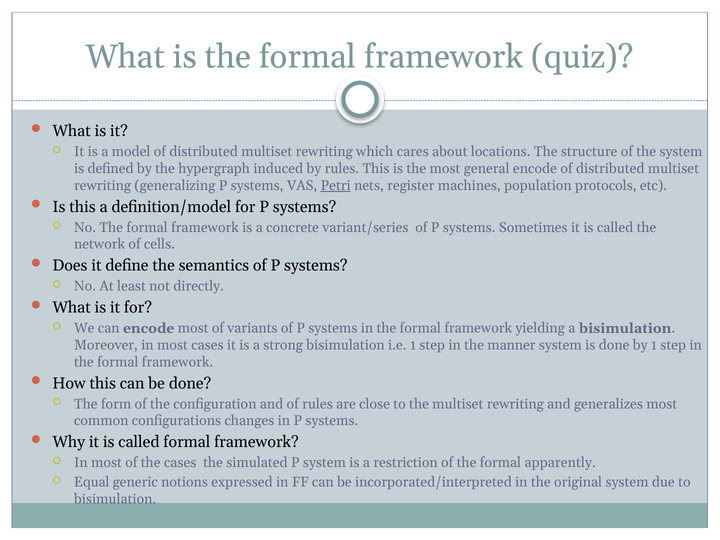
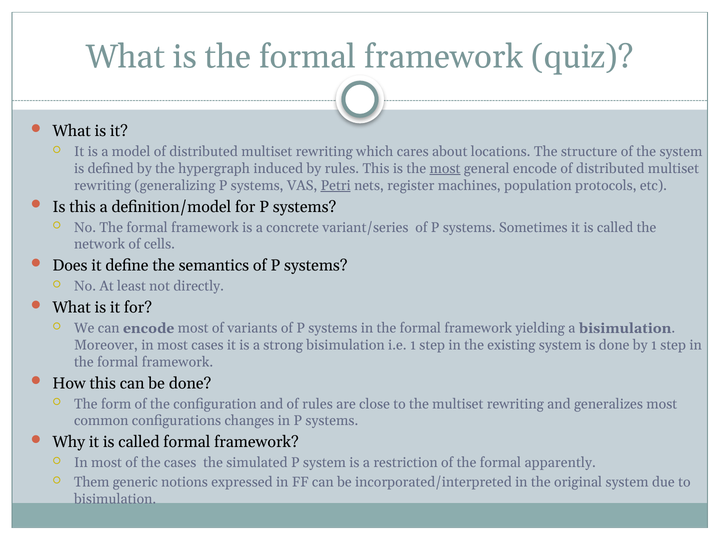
most underline: none -> present (445, 169)
manner: manner -> existing (511, 345)
Equal: Equal -> Them (92, 482)
